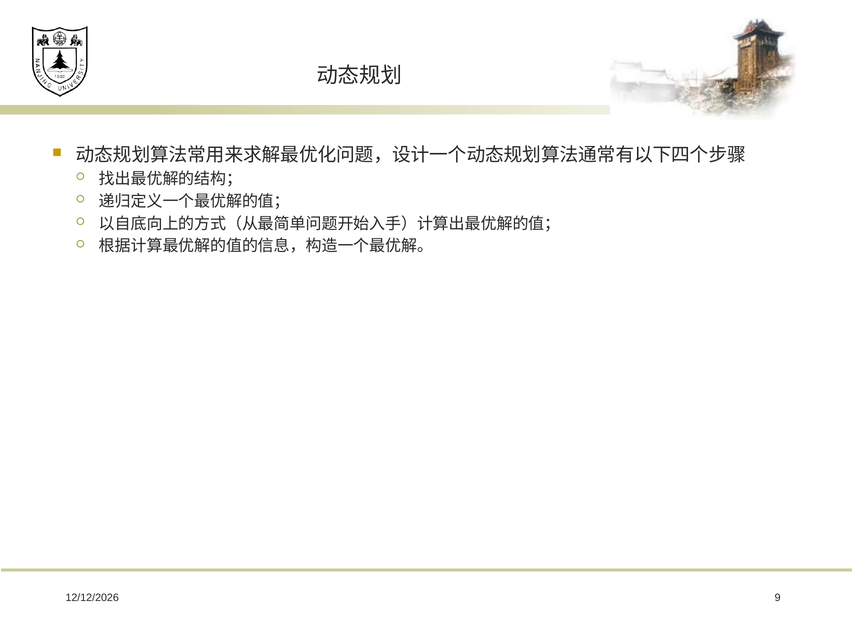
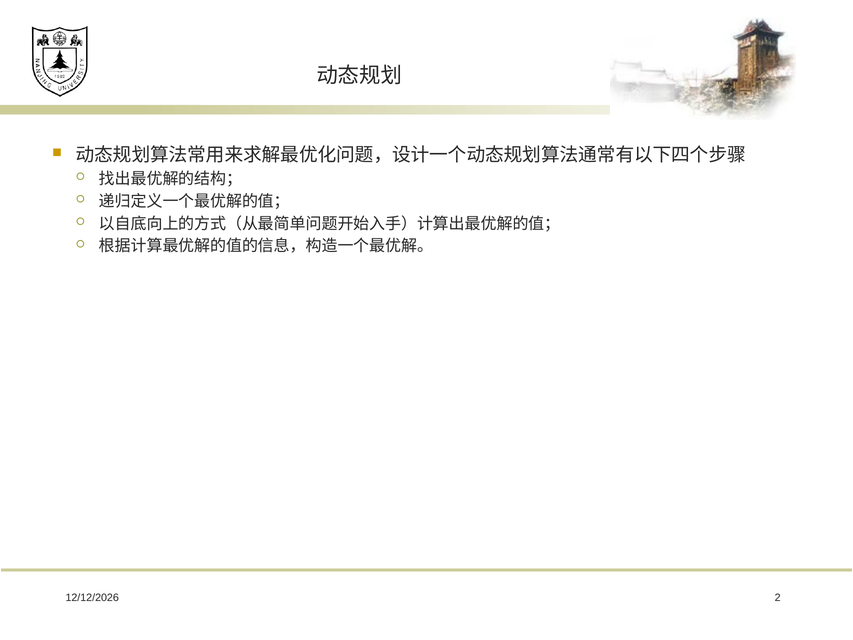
9: 9 -> 2 (778, 598)
